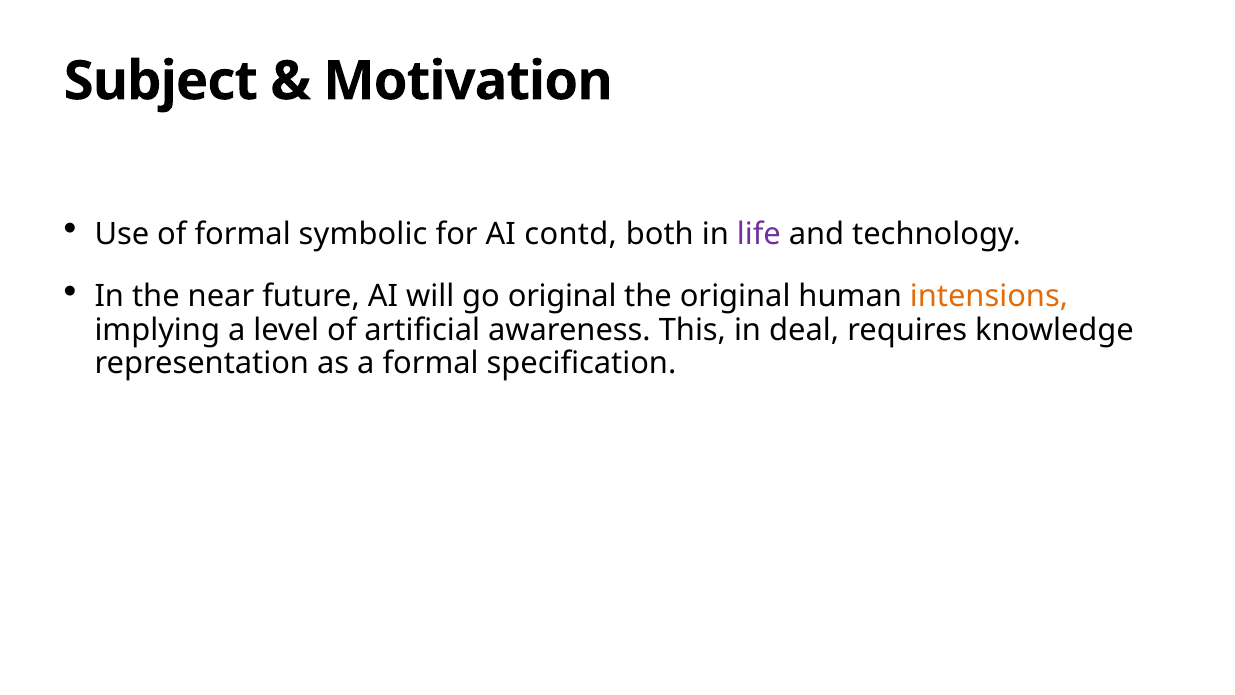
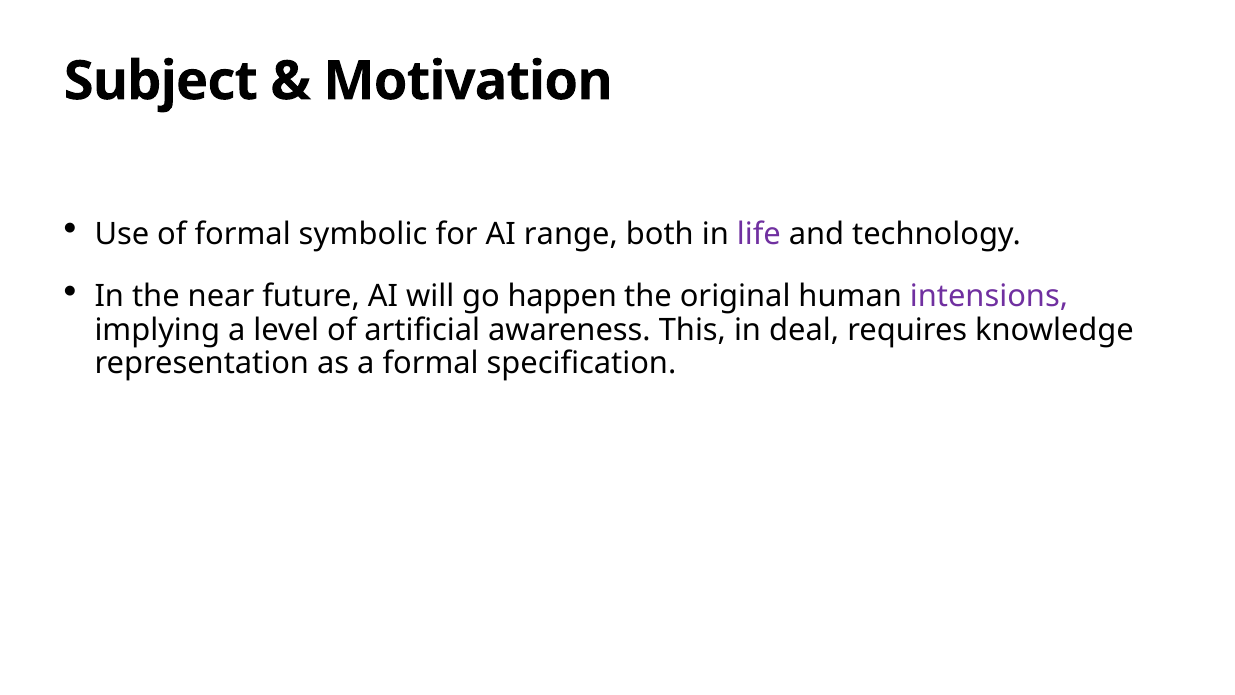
contd: contd -> range (571, 234)
go original: original -> happen (562, 297)
intensions colour: orange -> purple (989, 297)
